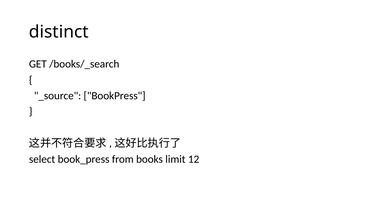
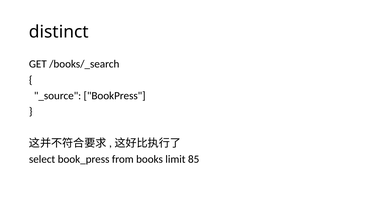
12: 12 -> 85 (194, 160)
